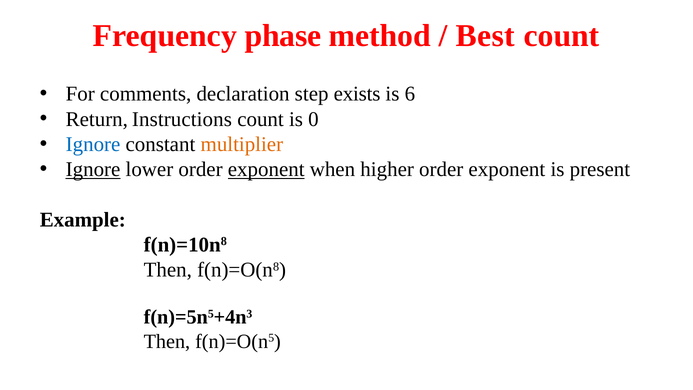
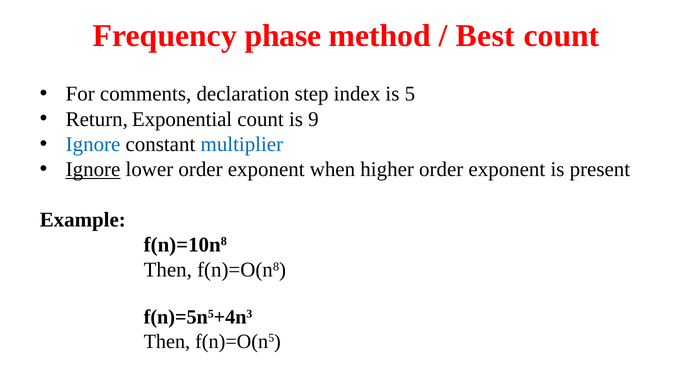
exists: exists -> index (357, 94)
6: 6 -> 5 (410, 94)
Instructions: Instructions -> Exponential (182, 119)
0: 0 -> 9 (313, 119)
multiplier colour: orange -> blue (242, 144)
exponent underline: present -> none (266, 169)
